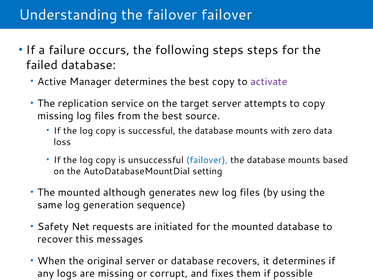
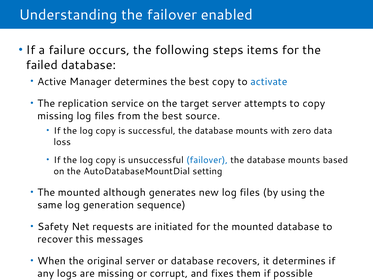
failover failover: failover -> enabled (227, 15)
steps steps: steps -> items (263, 50)
activate colour: purple -> blue (269, 82)
